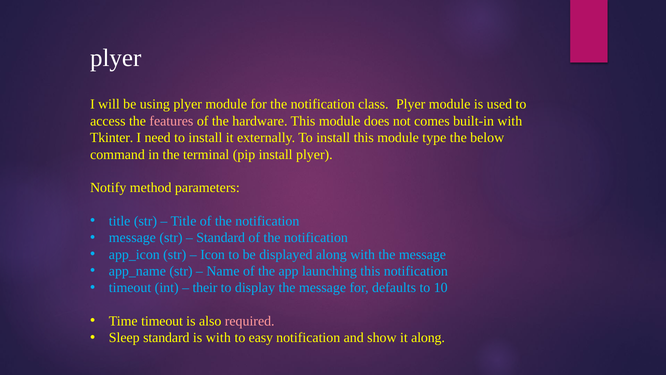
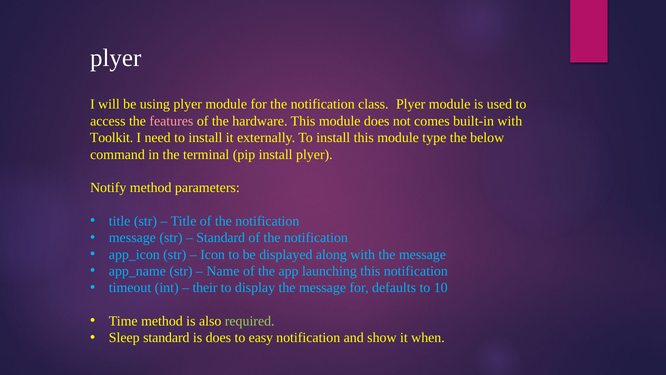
Tkinter: Tkinter -> Toolkit (112, 138)
Time timeout: timeout -> method (162, 321)
required colour: pink -> light green (250, 321)
is with: with -> does (218, 337)
it along: along -> when (428, 337)
